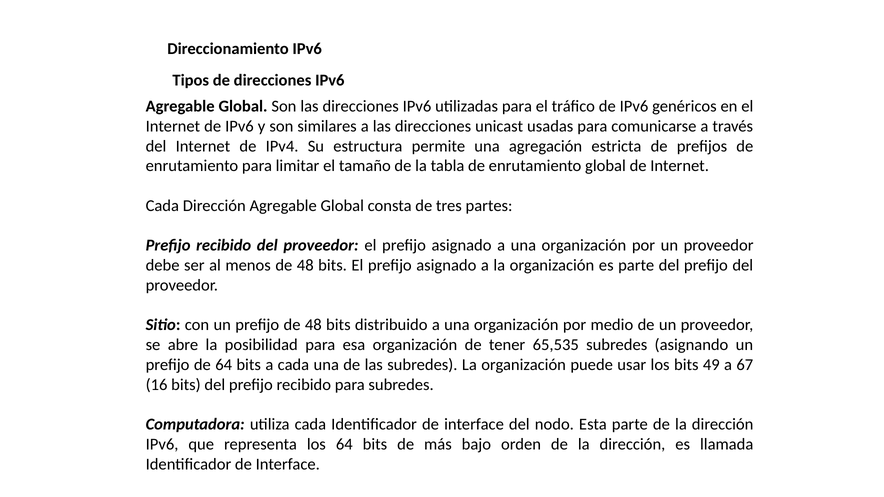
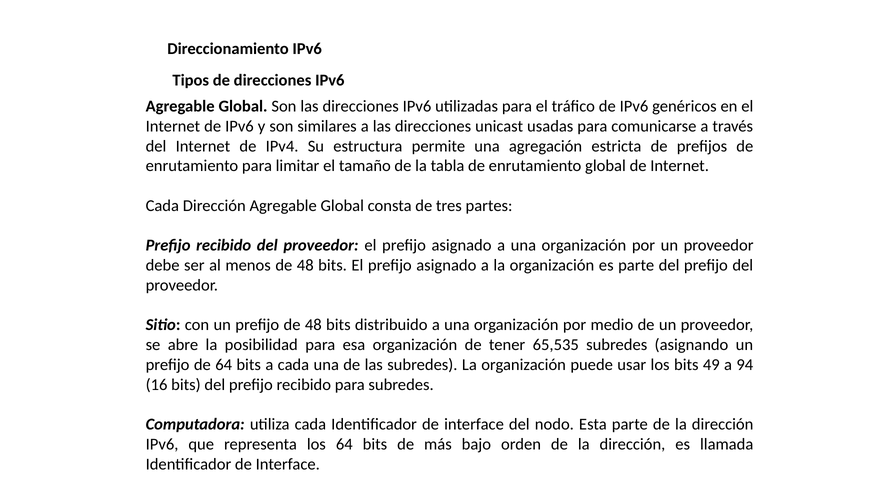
67: 67 -> 94 (745, 365)
